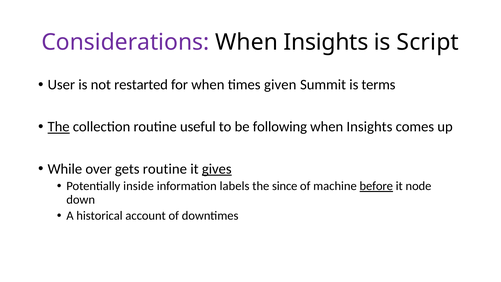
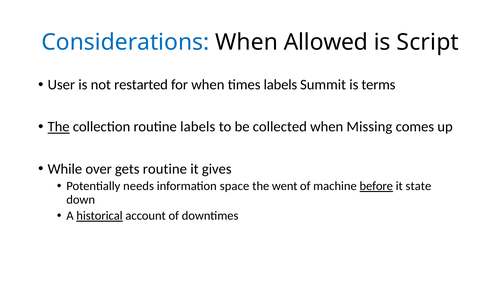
Considerations colour: purple -> blue (125, 42)
Insights: Insights -> Allowed (326, 42)
times given: given -> labels (280, 85)
routine useful: useful -> labels (198, 127)
following: following -> collected (280, 127)
Insights: Insights -> Missing (369, 127)
gives underline: present -> none (217, 169)
inside: inside -> needs (139, 186)
labels: labels -> space (234, 186)
since: since -> went (285, 186)
node: node -> state (418, 186)
historical underline: none -> present (99, 216)
